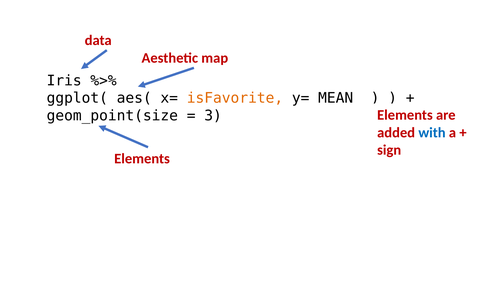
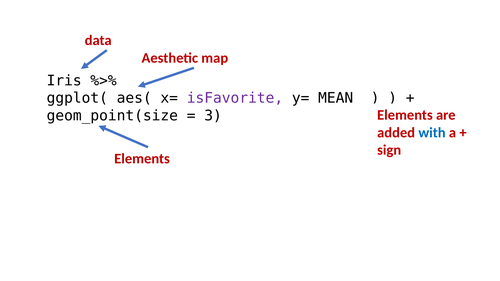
isFavorite colour: orange -> purple (235, 98)
